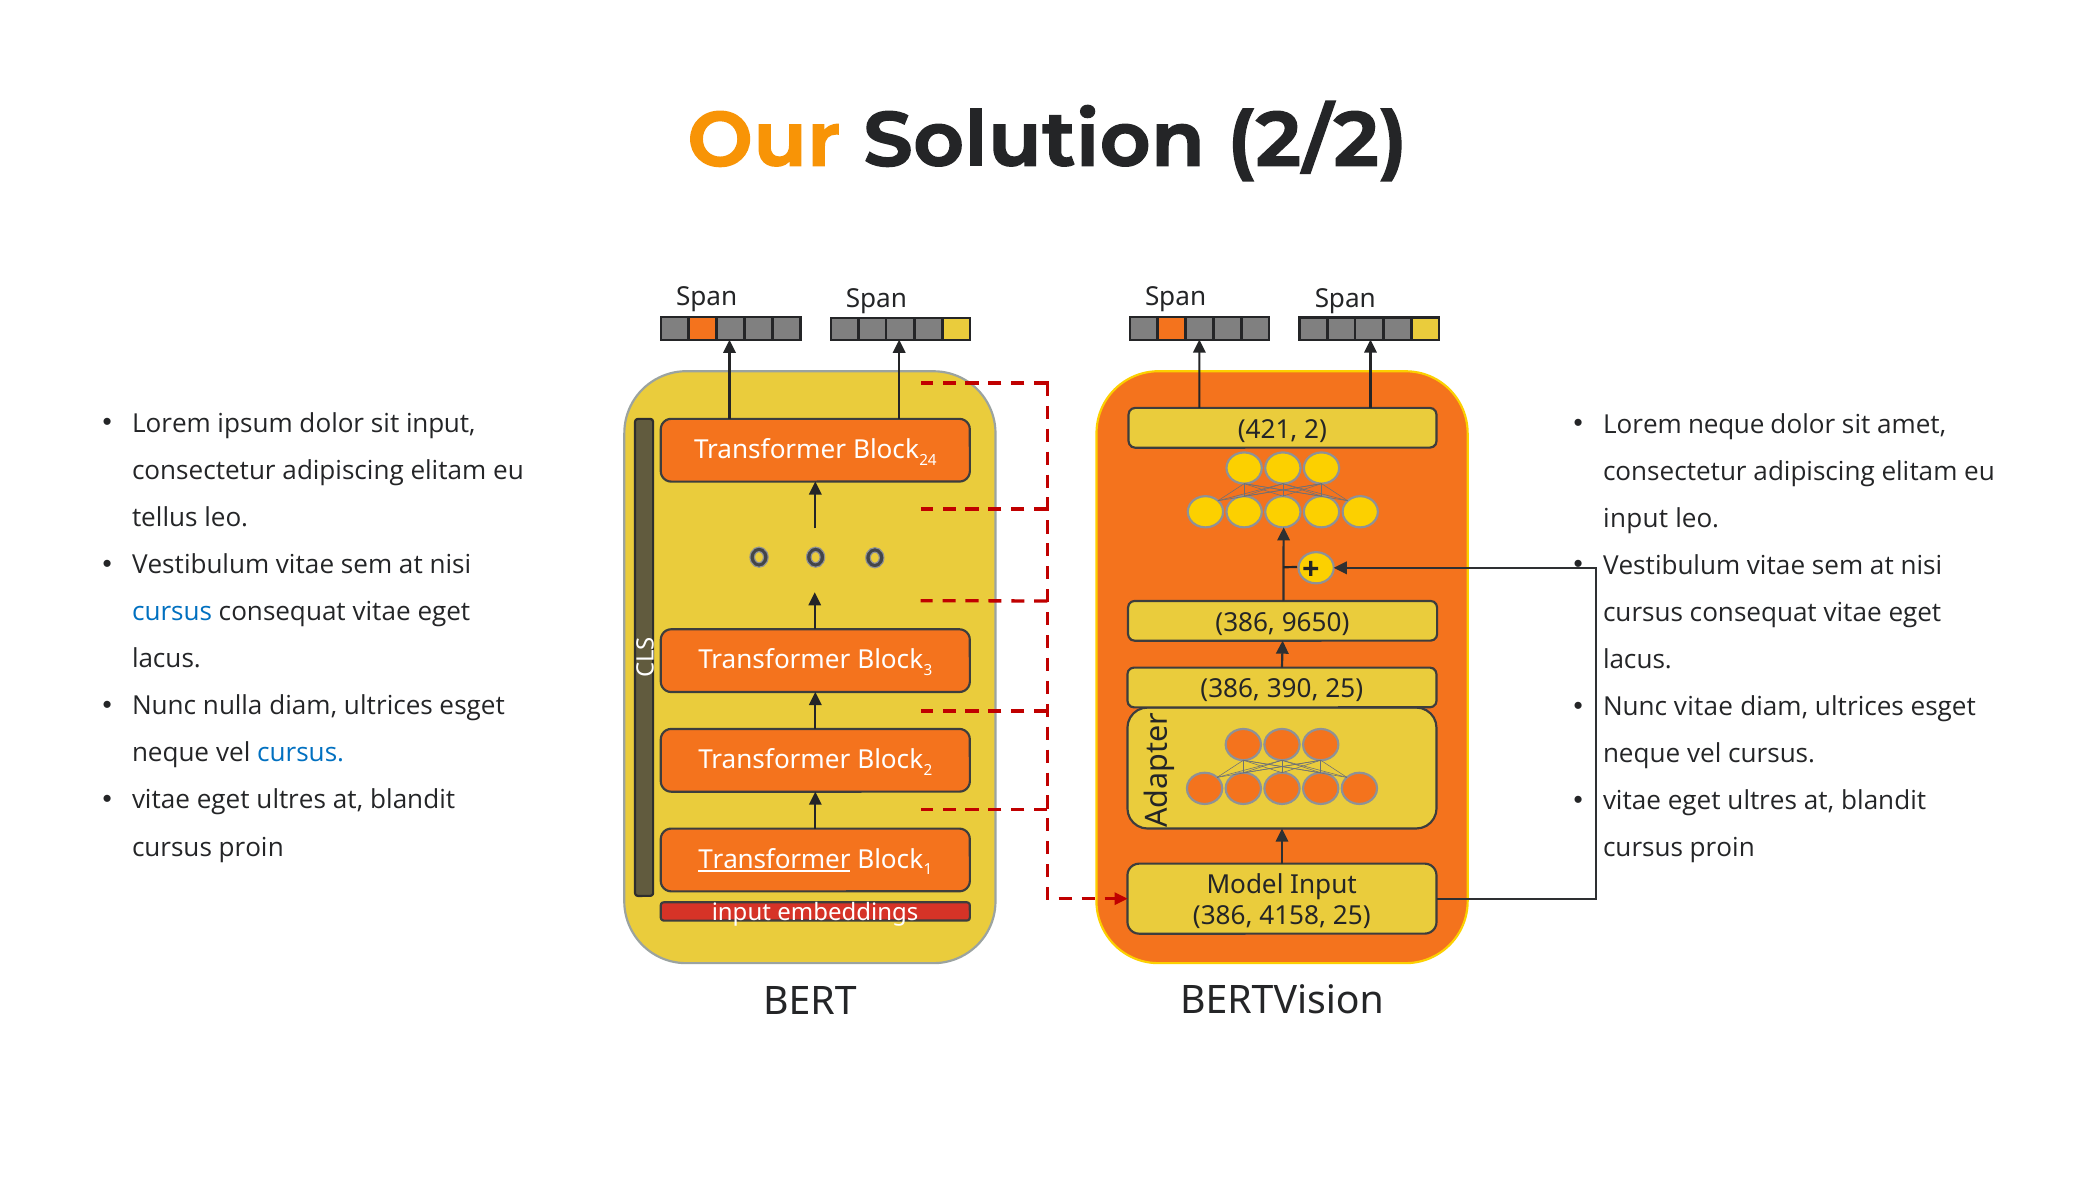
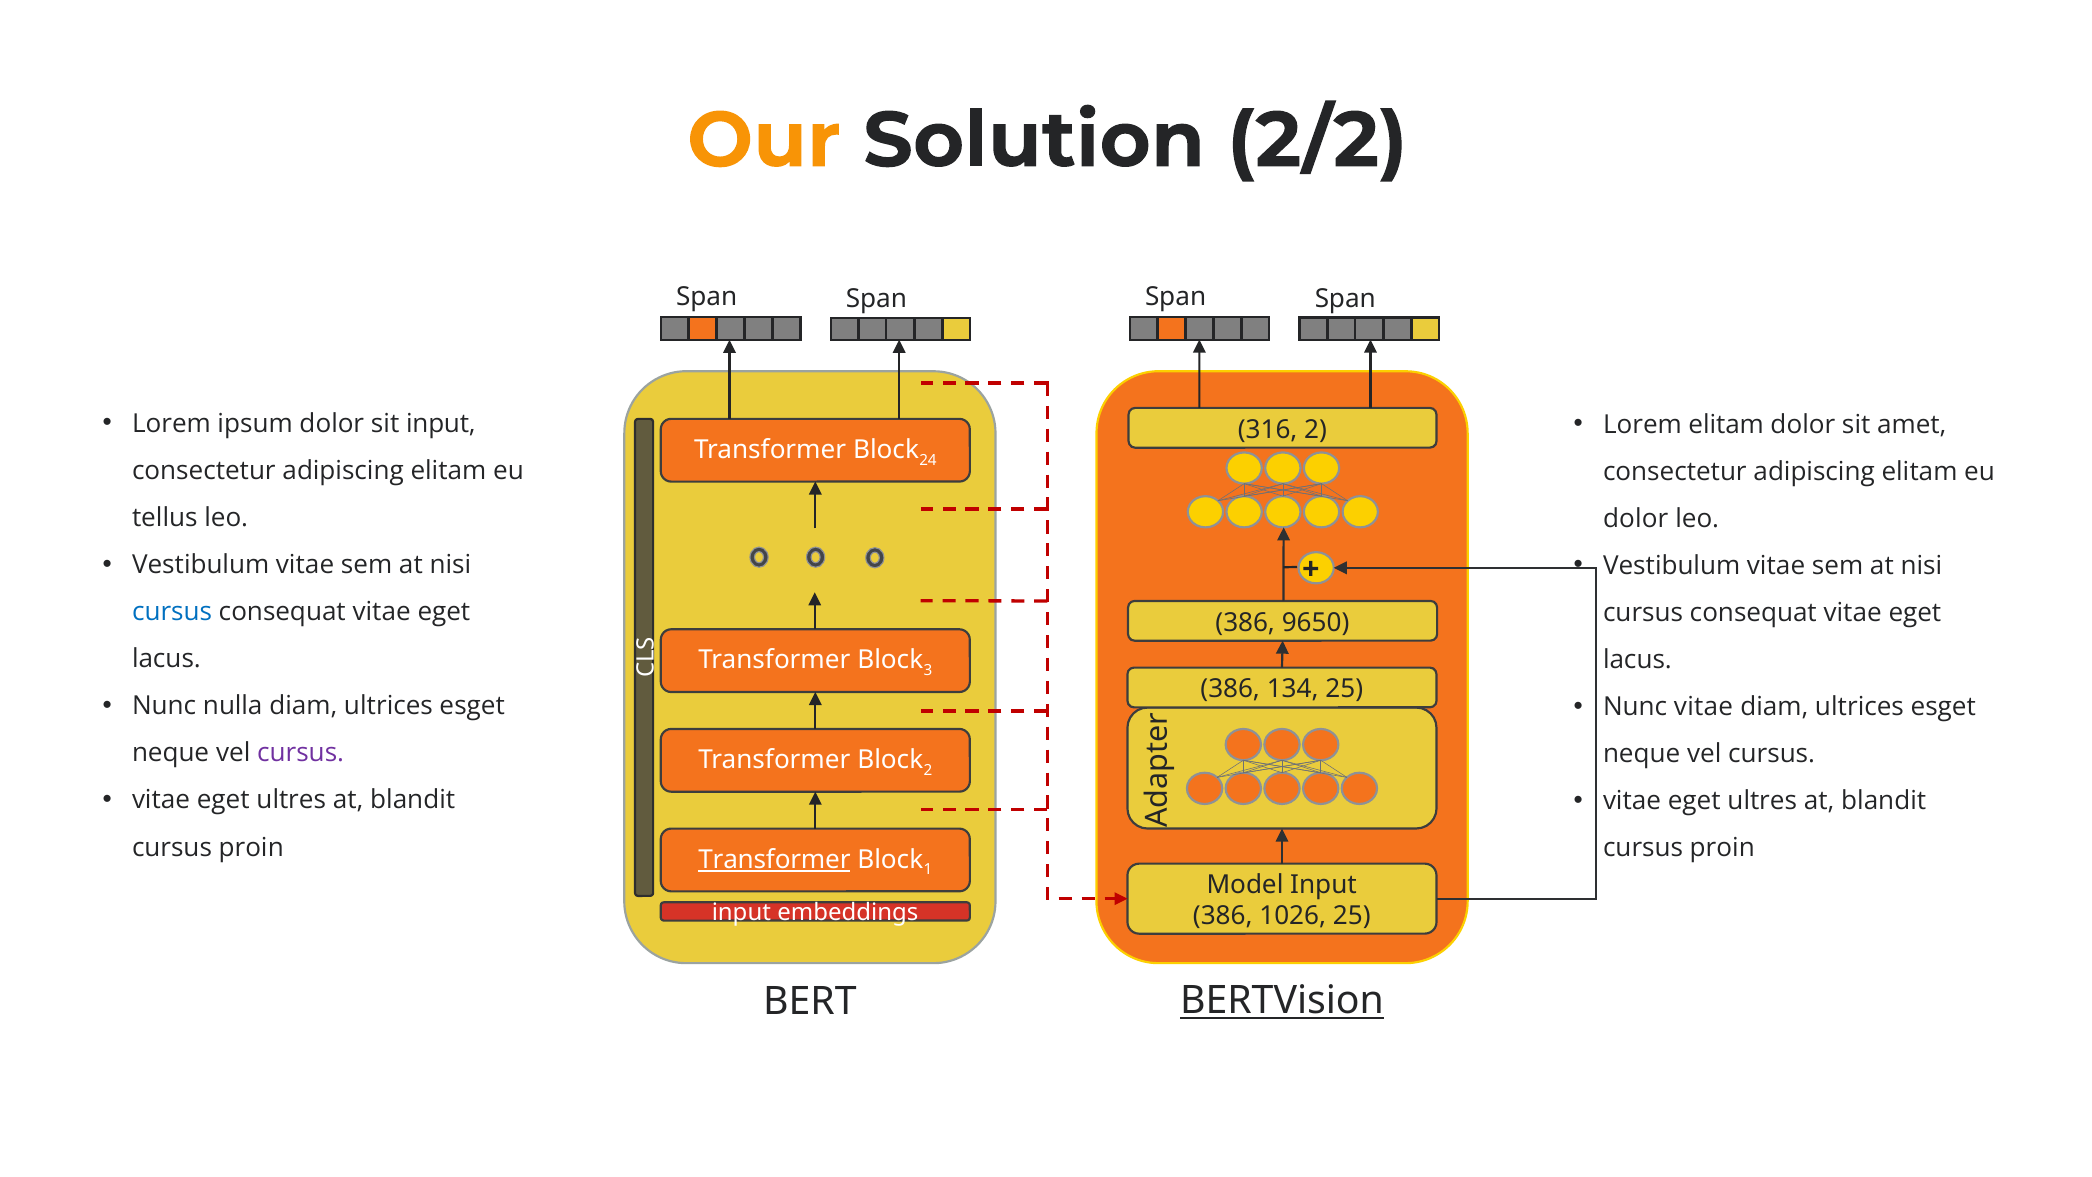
Lorem neque: neque -> elitam (1726, 424)
421: 421 -> 316 (1268, 429)
input: input -> dolor (1636, 518)
390: 390 -> 134 (1293, 689)
cursus colour: blue -> purple (301, 753)
4158: 4158 -> 1026 (1293, 916)
BERTVision underline: none -> present (1282, 1001)
